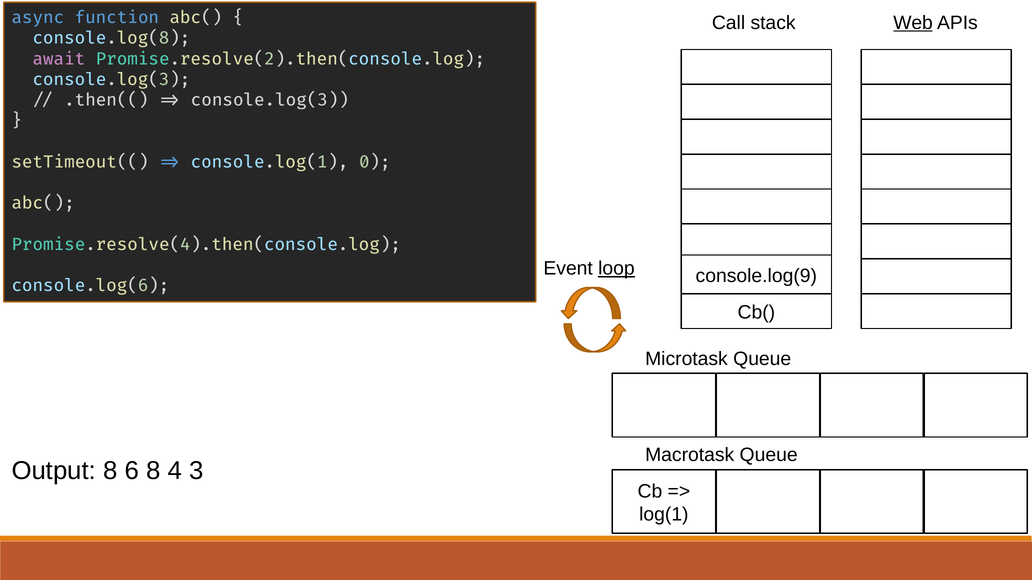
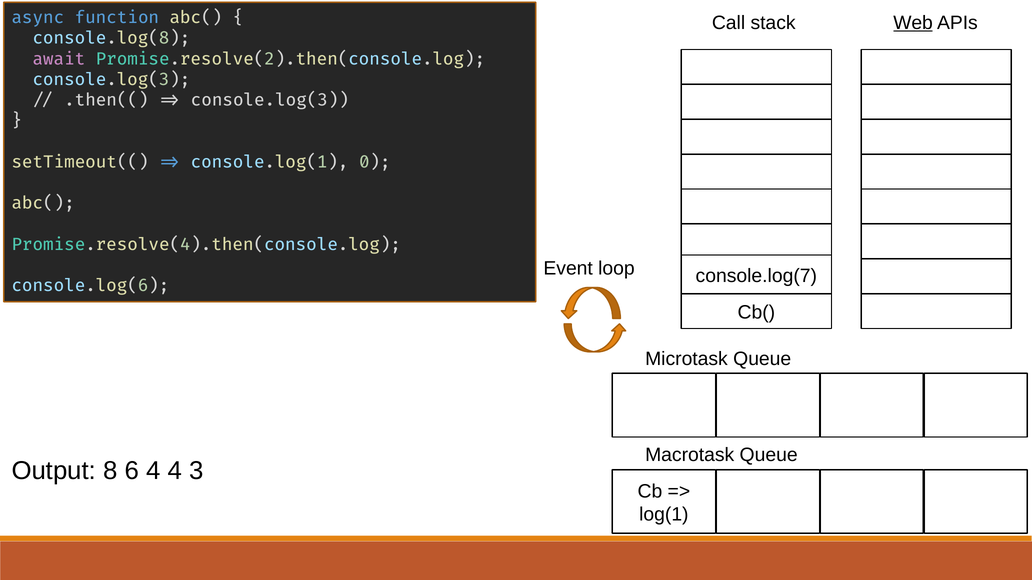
loop underline: present -> none (616, 269)
console.log(9: console.log(9 -> console.log(7 (756, 276)
6 8: 8 -> 4 (153, 471)
